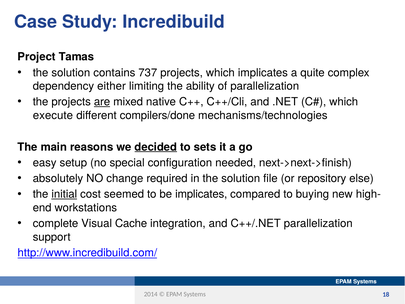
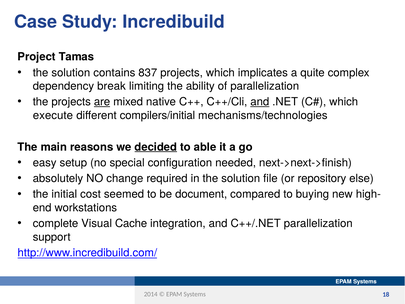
737: 737 -> 837 (148, 73)
either: either -> break (111, 86)
and underline: none -> present (260, 102)
compilers/done: compilers/done -> compilers/initial (157, 115)
sets: sets -> able (205, 147)
initial underline: present -> none (64, 194)
be implicates: implicates -> document (201, 194)
